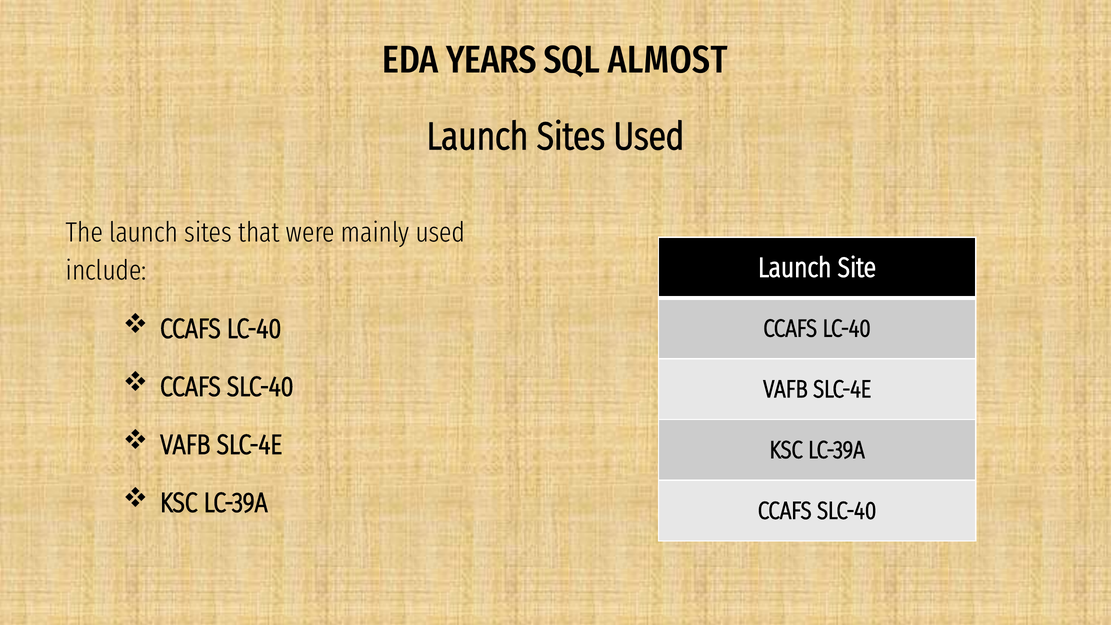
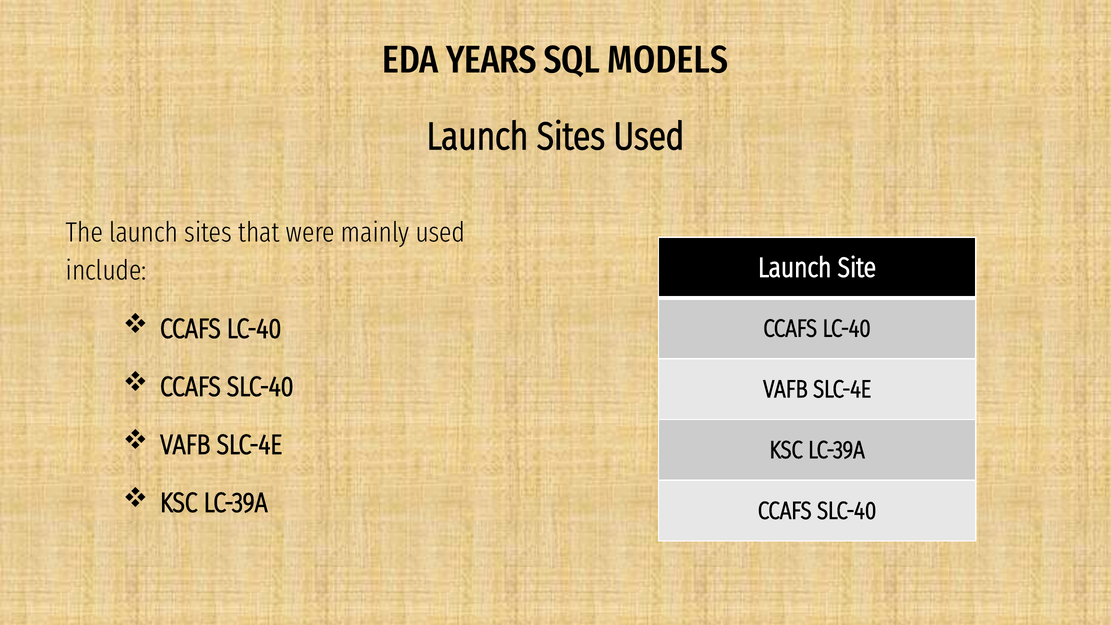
ALMOST: ALMOST -> MODELS (668, 60)
